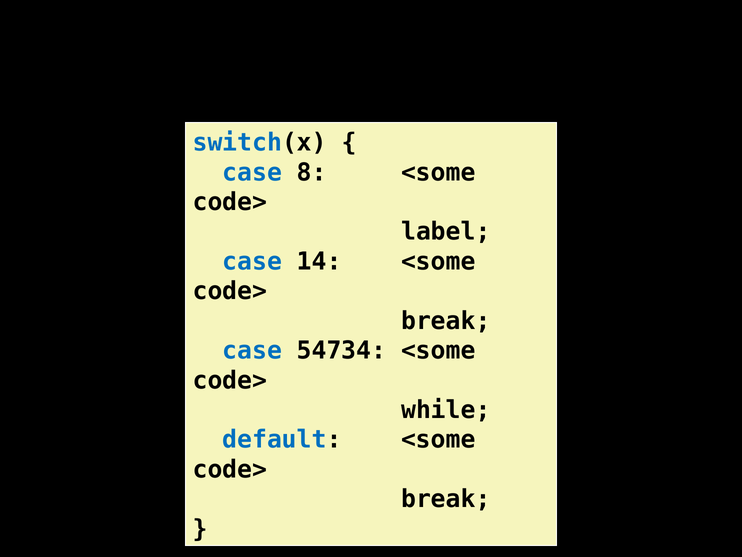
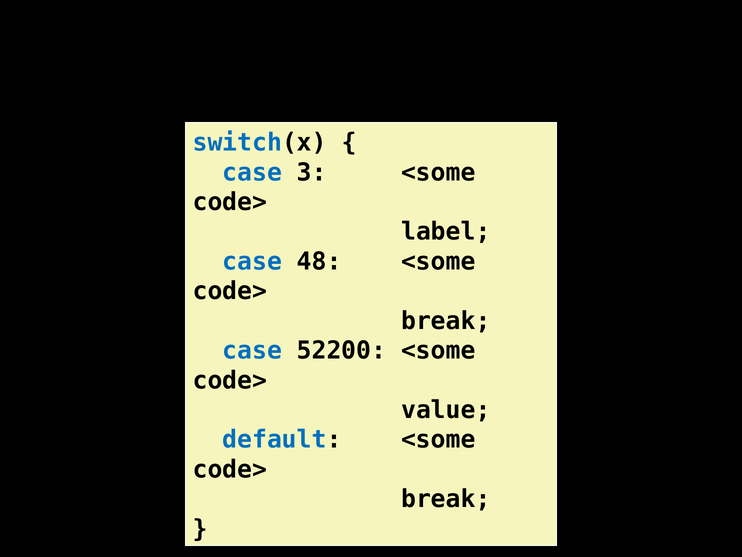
8: 8 -> 3 (312, 172)
14: 14 -> 48 (319, 261)
54734: 54734 -> 52200 (341, 350)
while: while -> value (446, 410)
